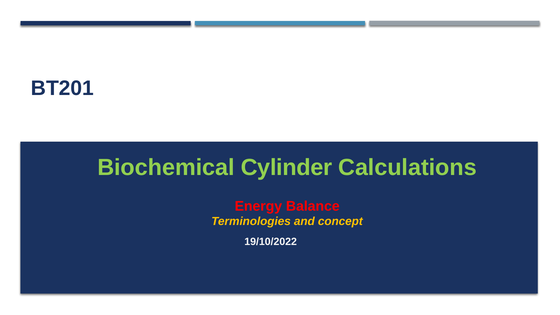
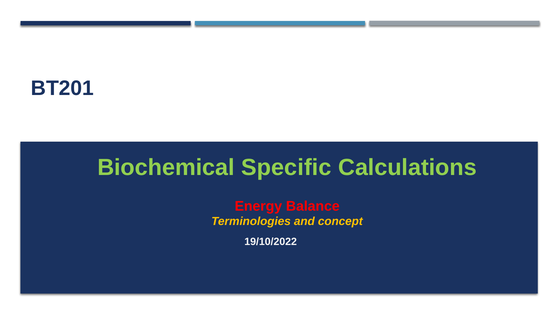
Cylinder: Cylinder -> Specific (286, 168)
